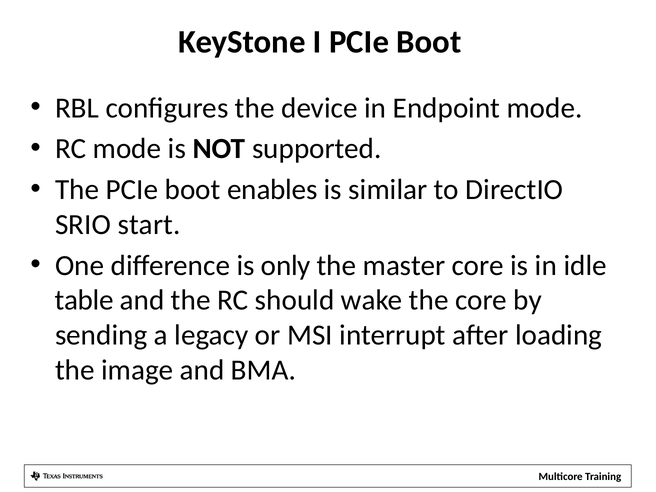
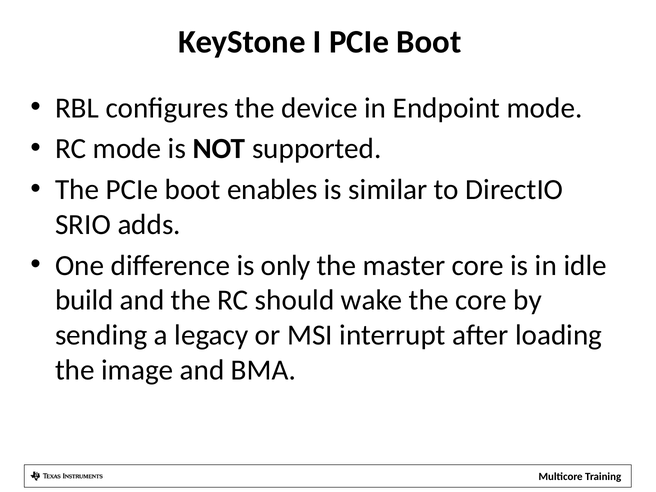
start: start -> adds (149, 225)
table: table -> build (84, 300)
